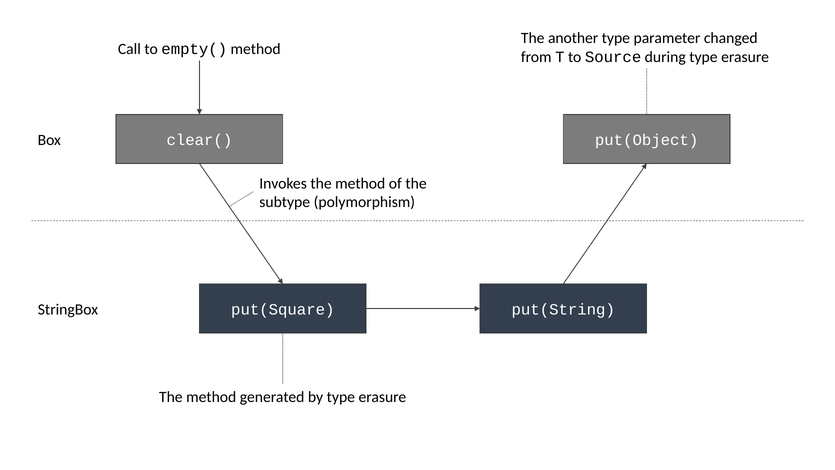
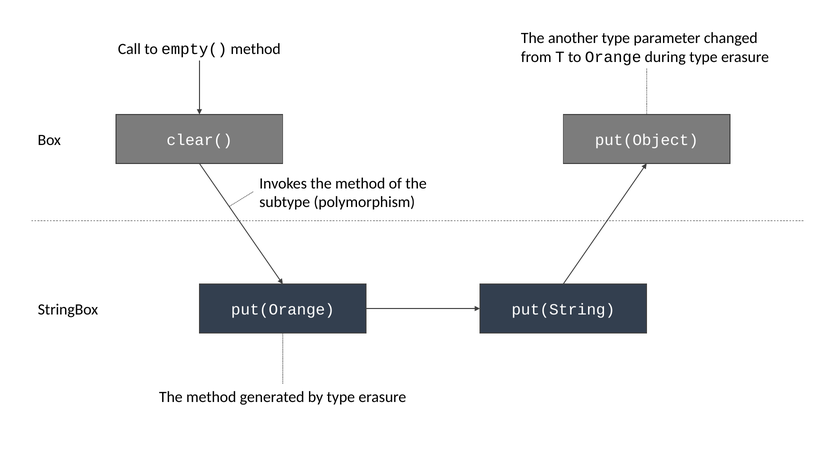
Source: Source -> Orange (613, 57)
put(Square: put(Square -> put(Orange (283, 309)
